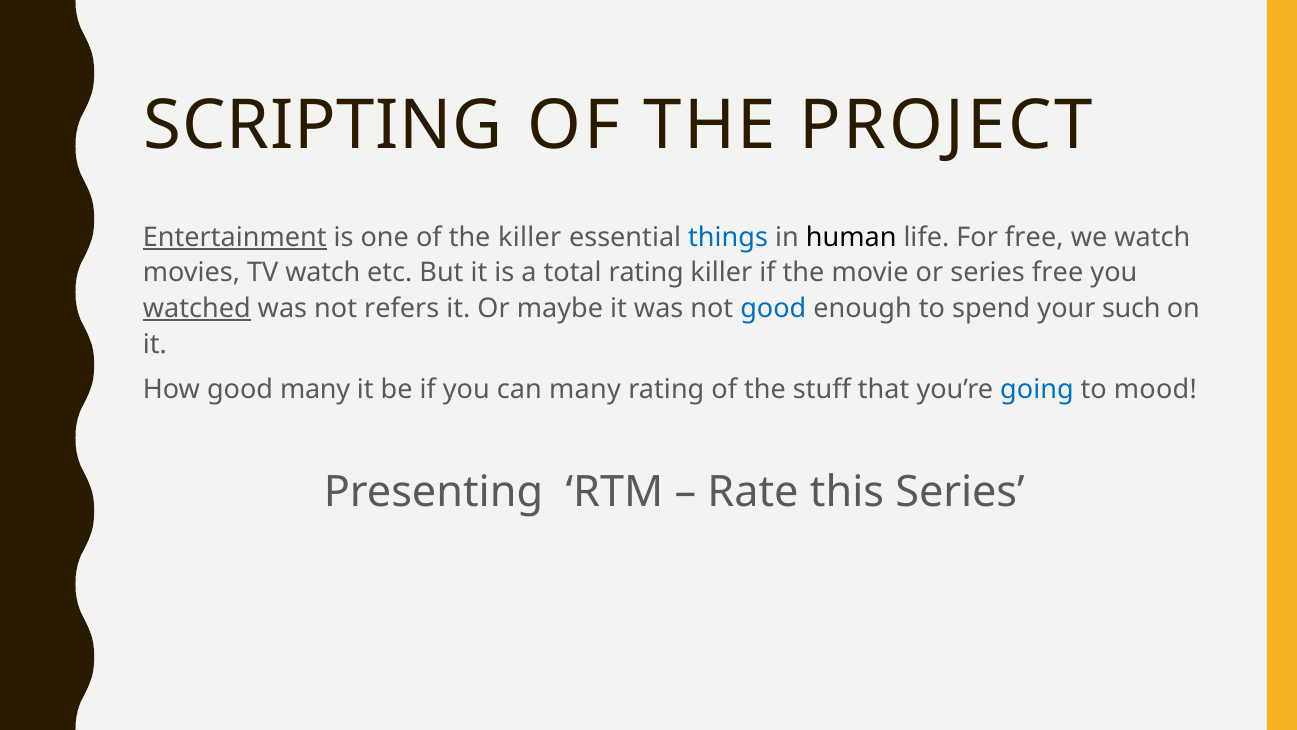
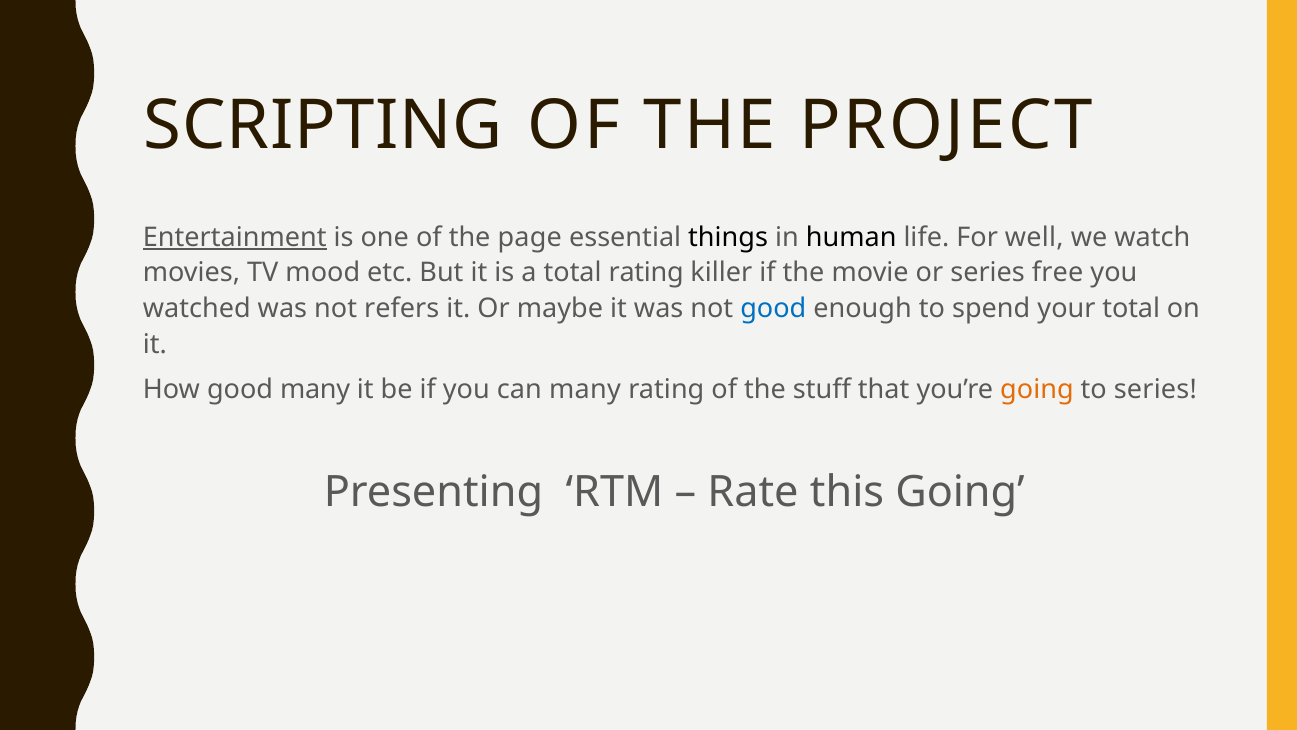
the killer: killer -> page (530, 237)
things colour: blue -> black (728, 237)
For free: free -> well (1034, 237)
TV watch: watch -> mood (323, 273)
watched underline: present -> none (197, 308)
your such: such -> total (1131, 308)
going colour: blue -> orange (1037, 389)
to mood: mood -> series (1155, 389)
this Series: Series -> Going (960, 492)
